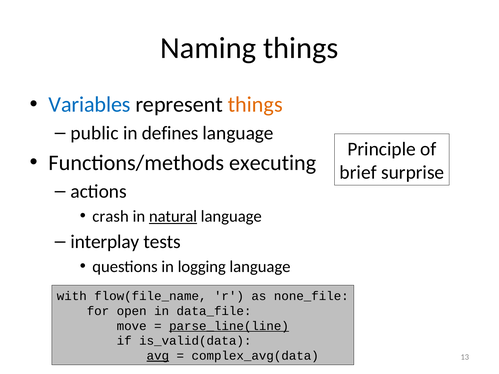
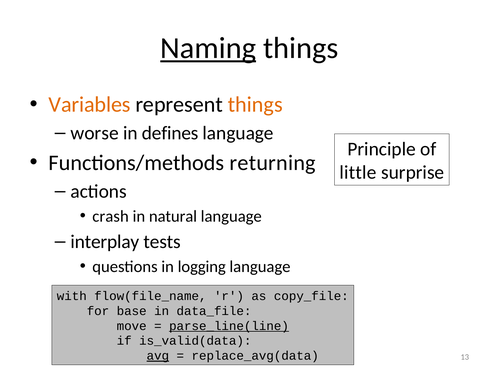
Naming underline: none -> present (208, 48)
Variables colour: blue -> orange (90, 105)
public: public -> worse (95, 133)
executing: executing -> returning (273, 163)
brief: brief -> little (358, 173)
natural underline: present -> none (173, 216)
none_file: none_file -> copy_file (311, 296)
open: open -> base (132, 311)
complex_avg(data: complex_avg(data -> replace_avg(data (255, 356)
